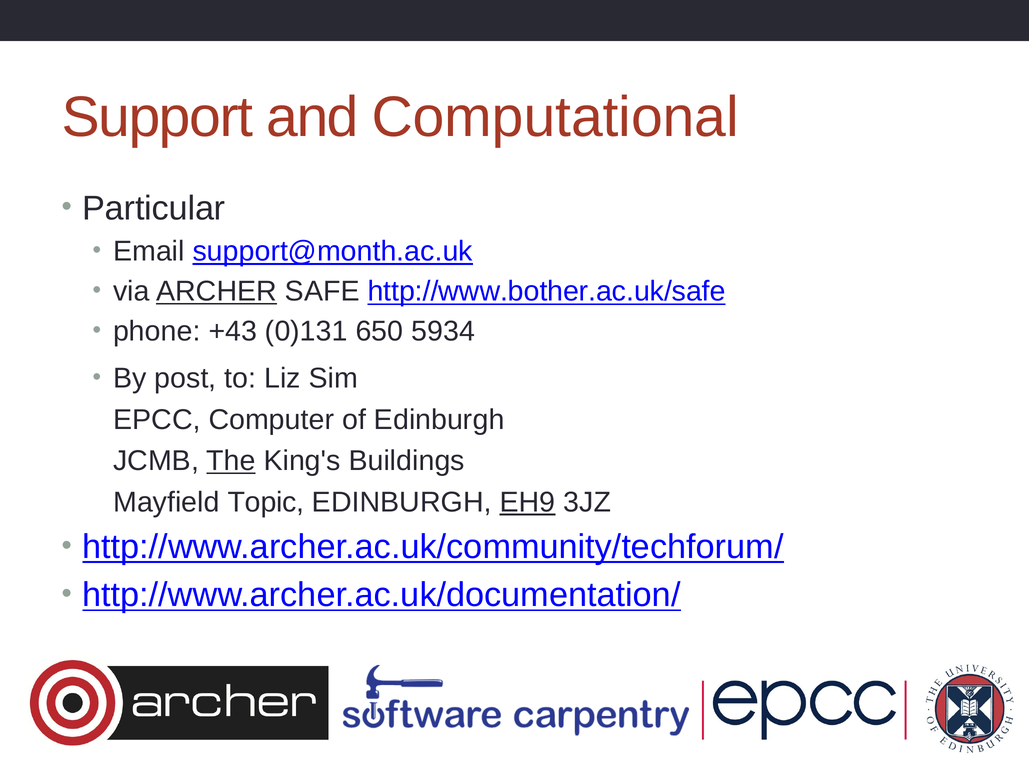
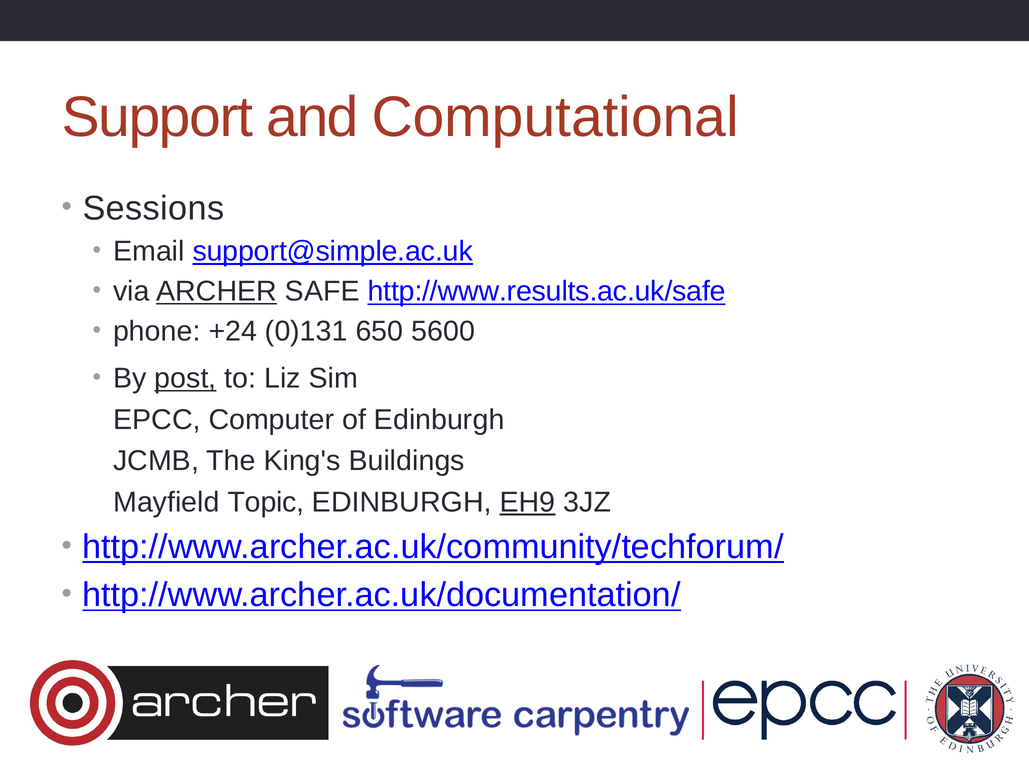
Particular: Particular -> Sessions (154, 208)
support@month.ac.uk: support@month.ac.uk -> support@simple.ac.uk (333, 251)
http://www.bother.ac.uk/safe: http://www.bother.ac.uk/safe -> http://www.results.ac.uk/safe (547, 291)
+43: +43 -> +24 (233, 331)
5934: 5934 -> 5600 (443, 331)
post underline: none -> present (185, 378)
The underline: present -> none (231, 461)
